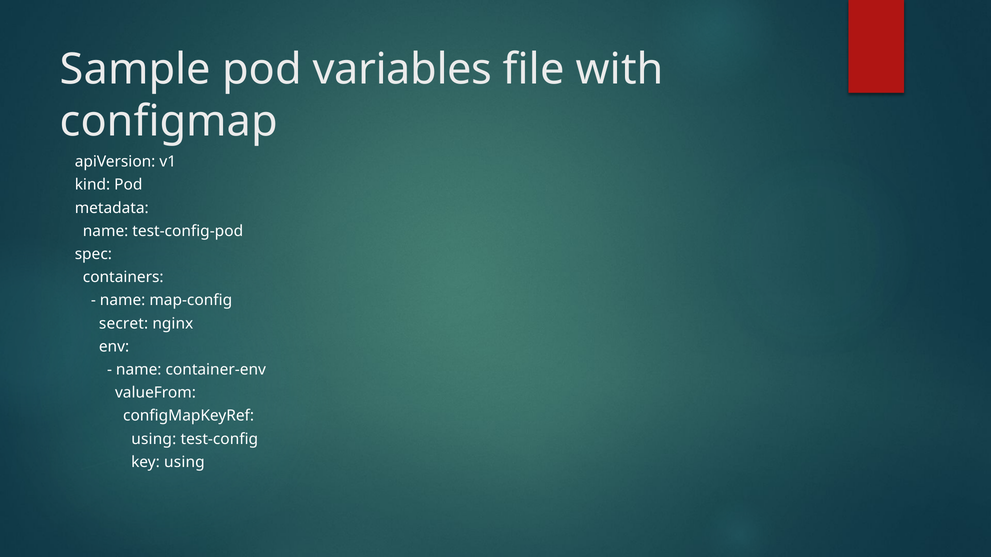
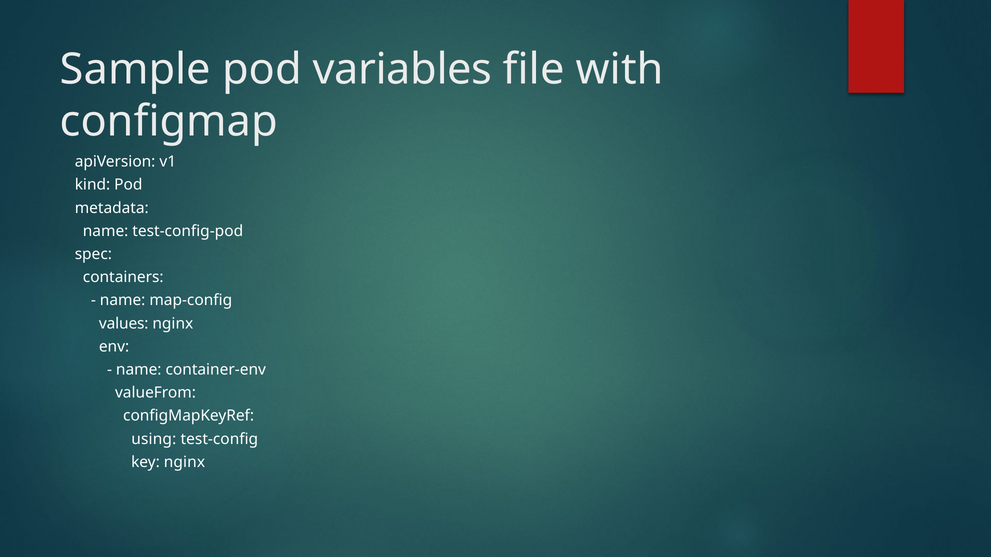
secret: secret -> values (124, 324)
key using: using -> nginx (184, 462)
